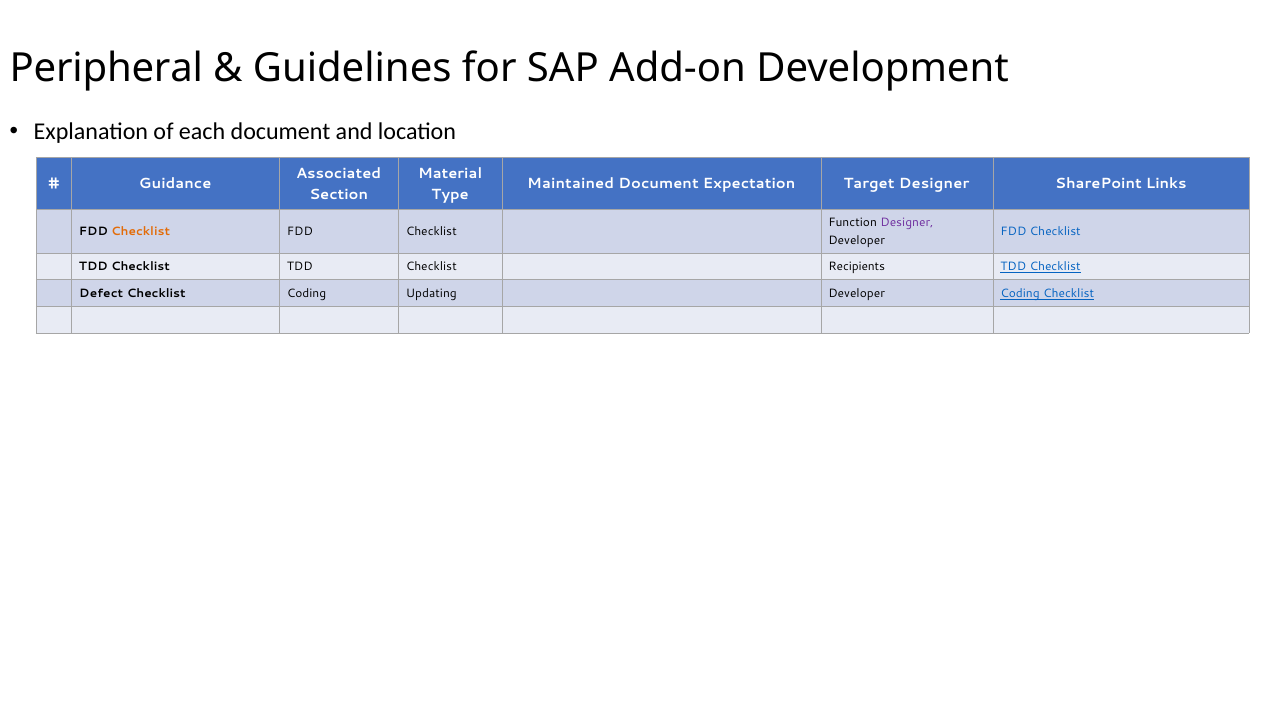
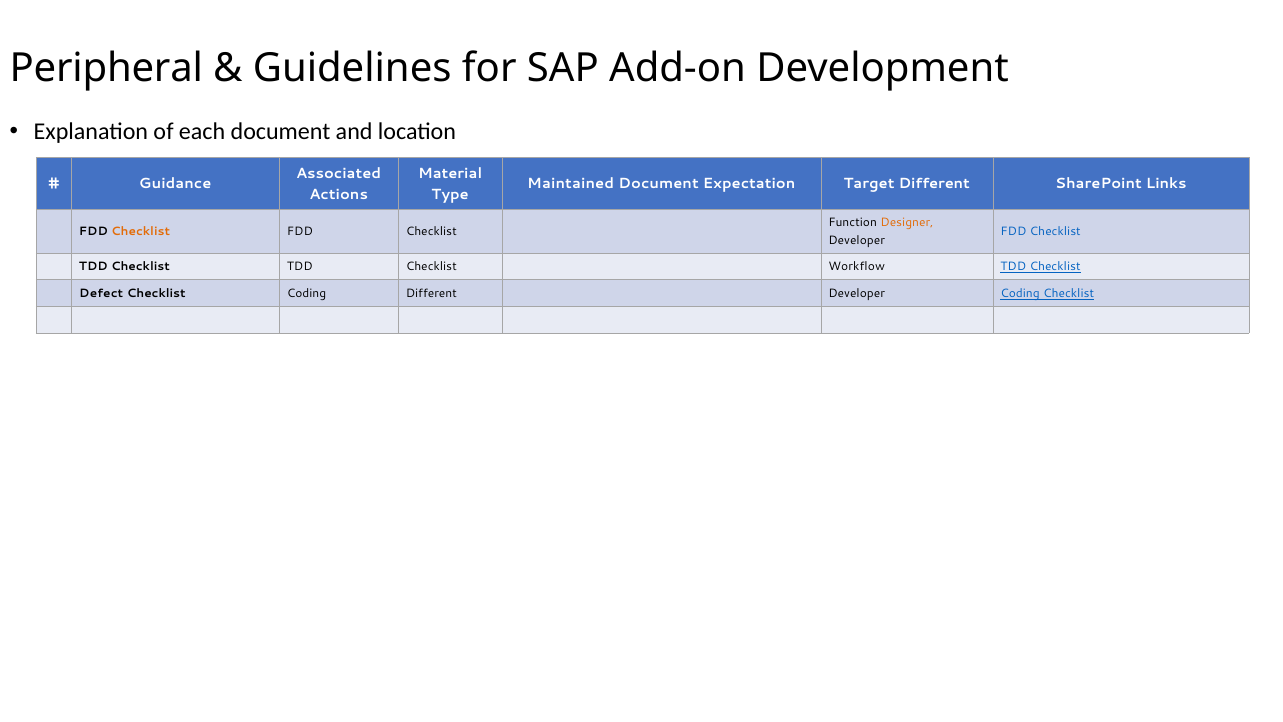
Target Designer: Designer -> Different (934, 184)
Section: Section -> Actions (339, 194)
Designer colour: purple -> orange (907, 223)
Recipients: Recipients -> Workflow (857, 267)
Coding Updating: Updating -> Different (431, 293)
